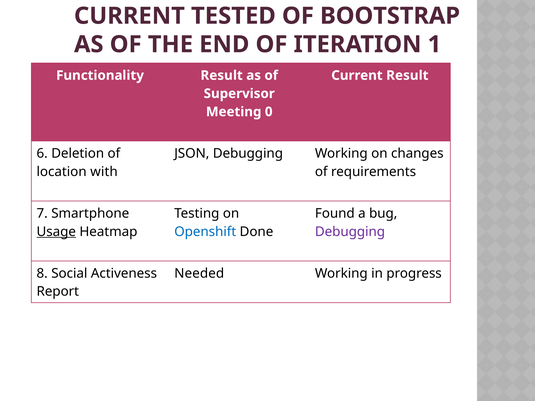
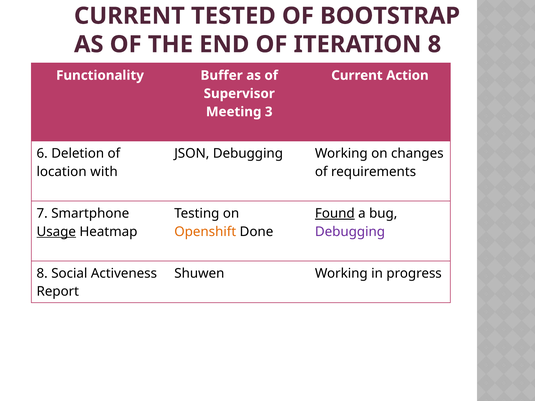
ITERATION 1: 1 -> 8 (434, 44)
Functionality Result: Result -> Buffer (222, 75)
Current Result: Result -> Action (407, 75)
0: 0 -> 3 (269, 112)
Found underline: none -> present (335, 214)
Openshift colour: blue -> orange (205, 232)
Needed: Needed -> Shuwen (199, 274)
